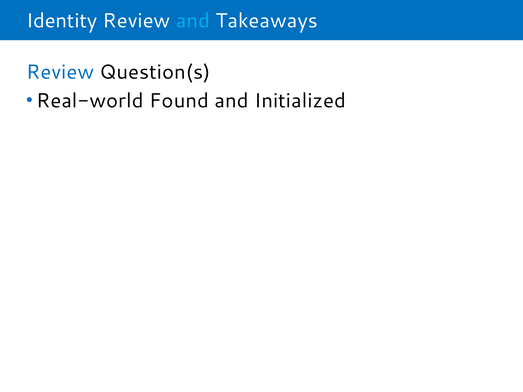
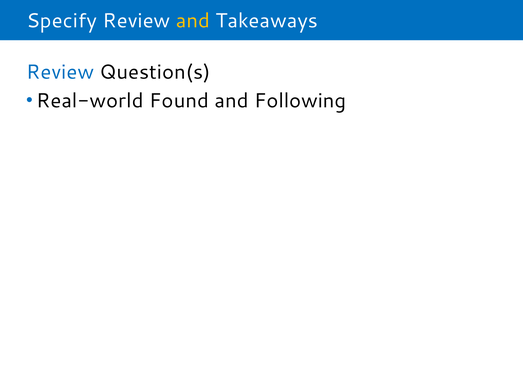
Identity: Identity -> Specify (62, 21)
and colour: light blue -> yellow (193, 21)
Initialized: Initialized -> Following (300, 101)
